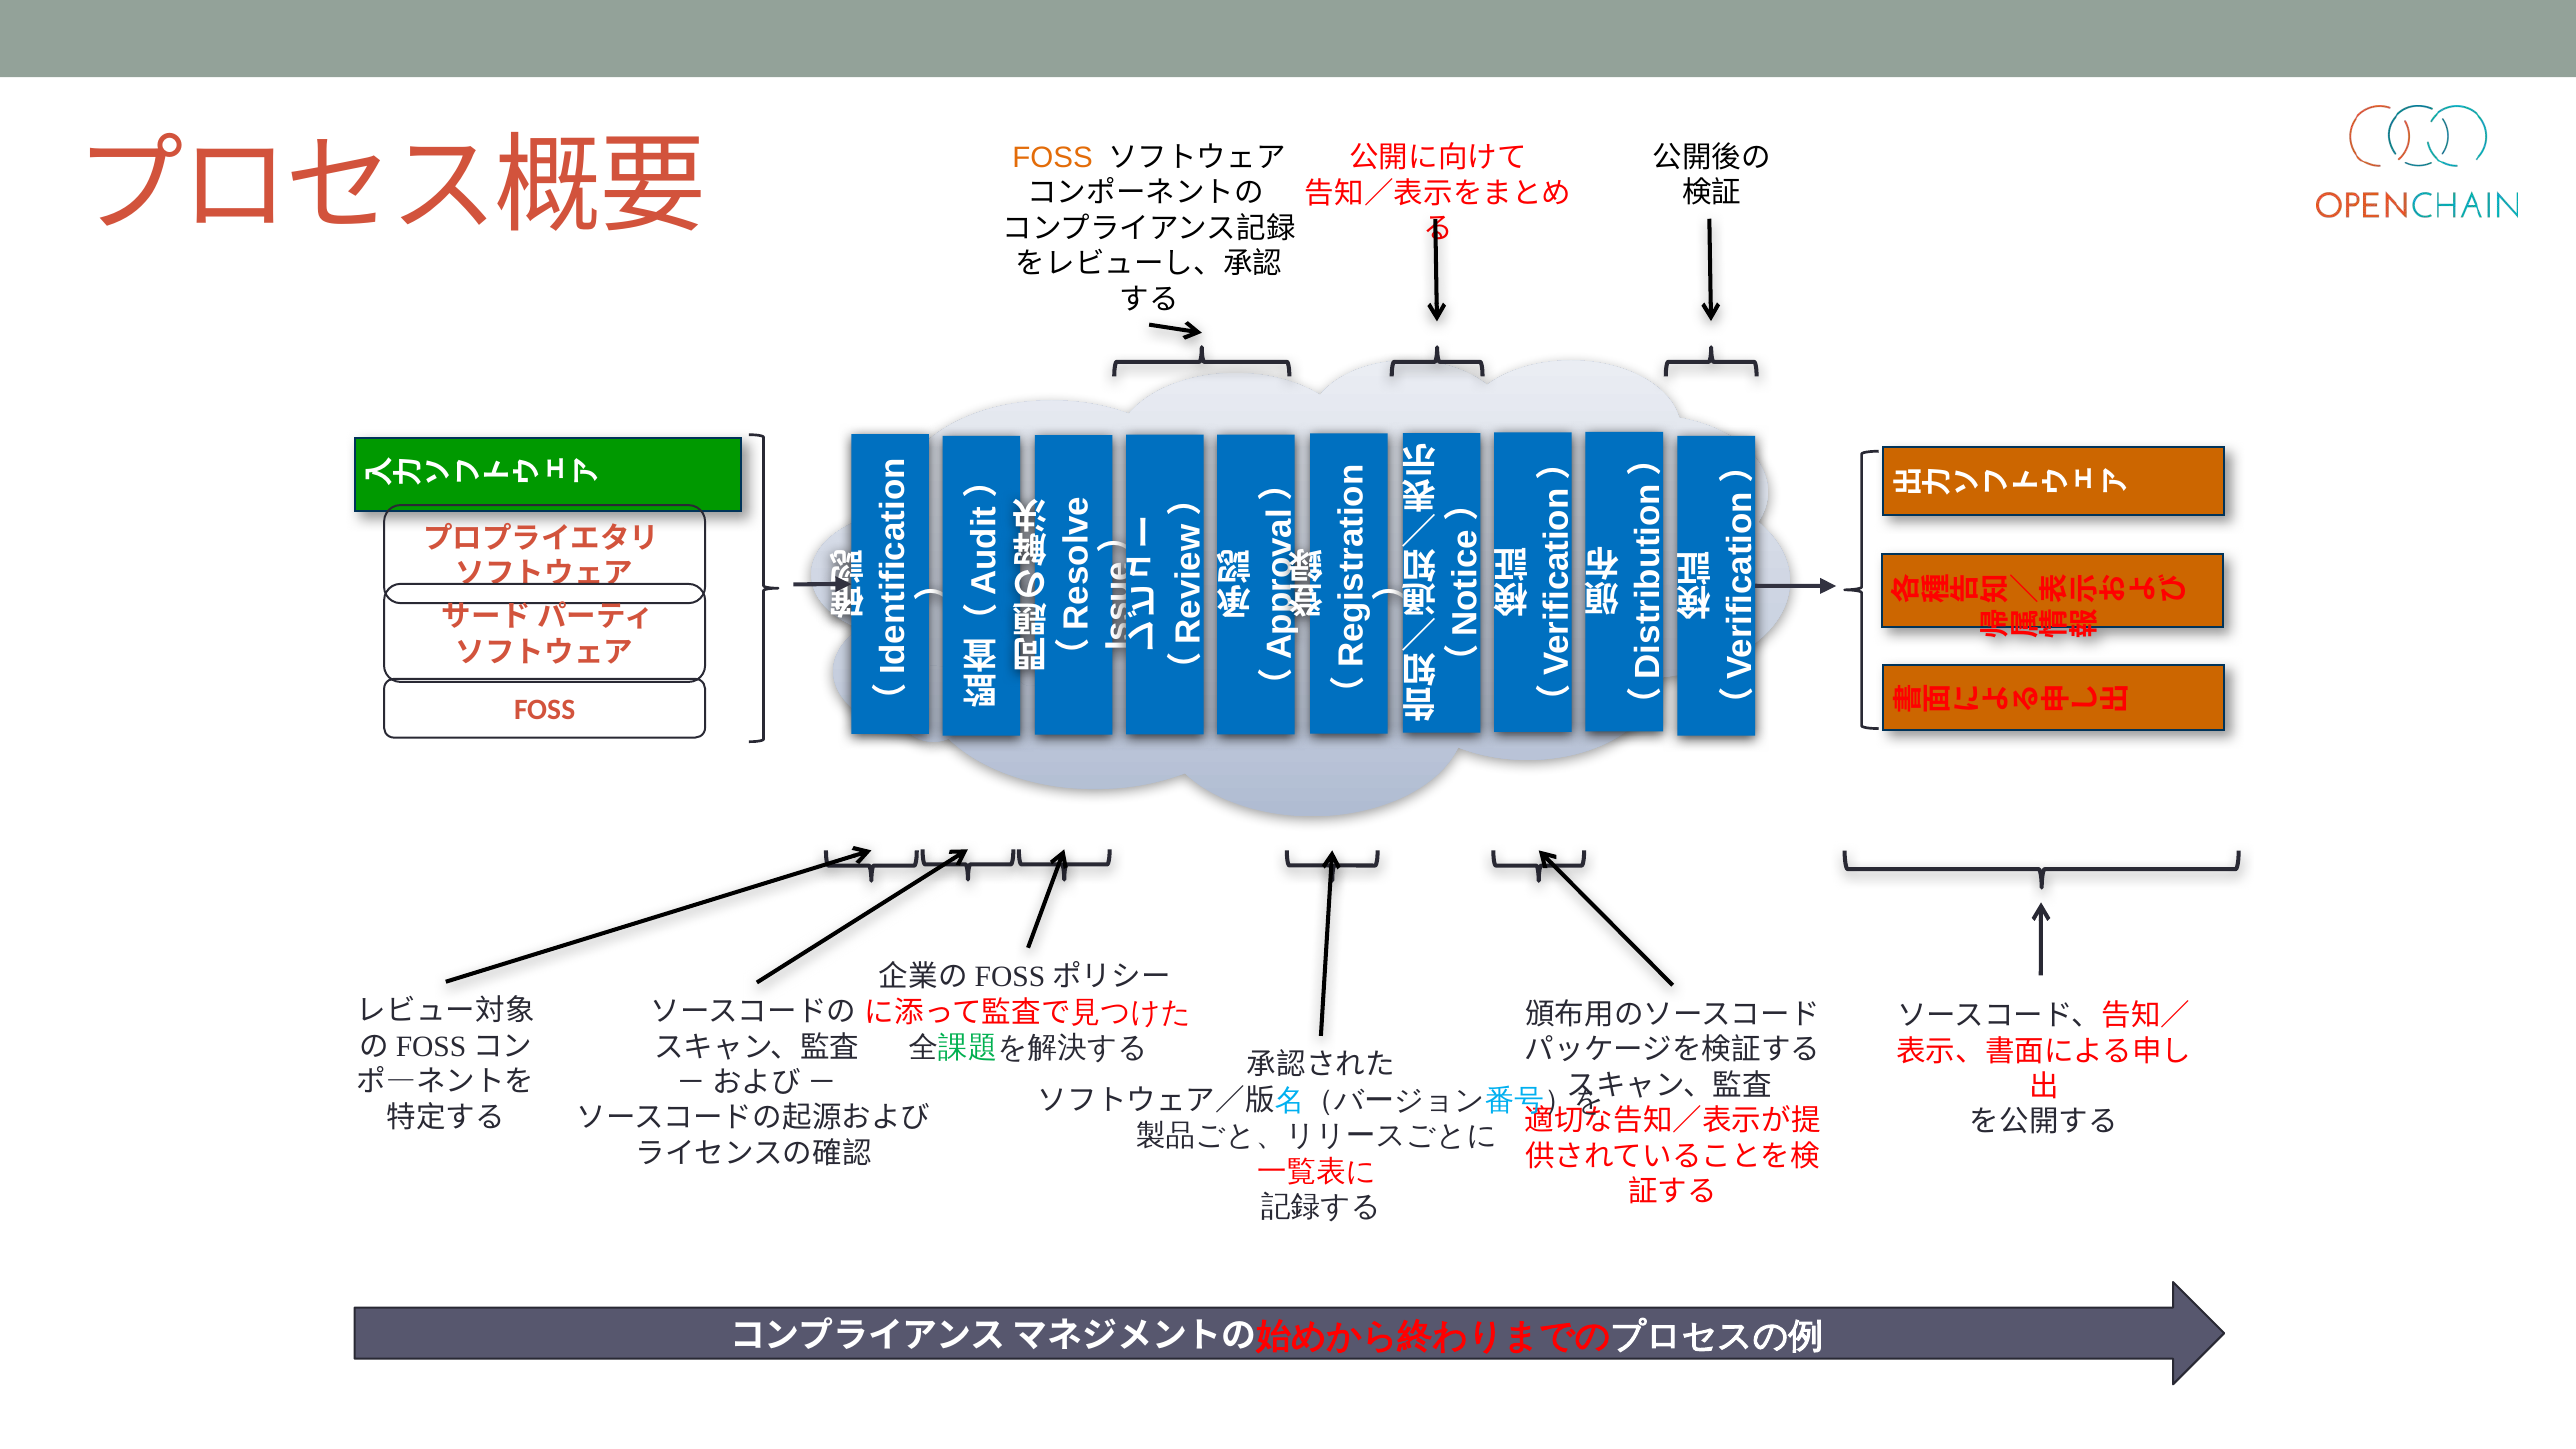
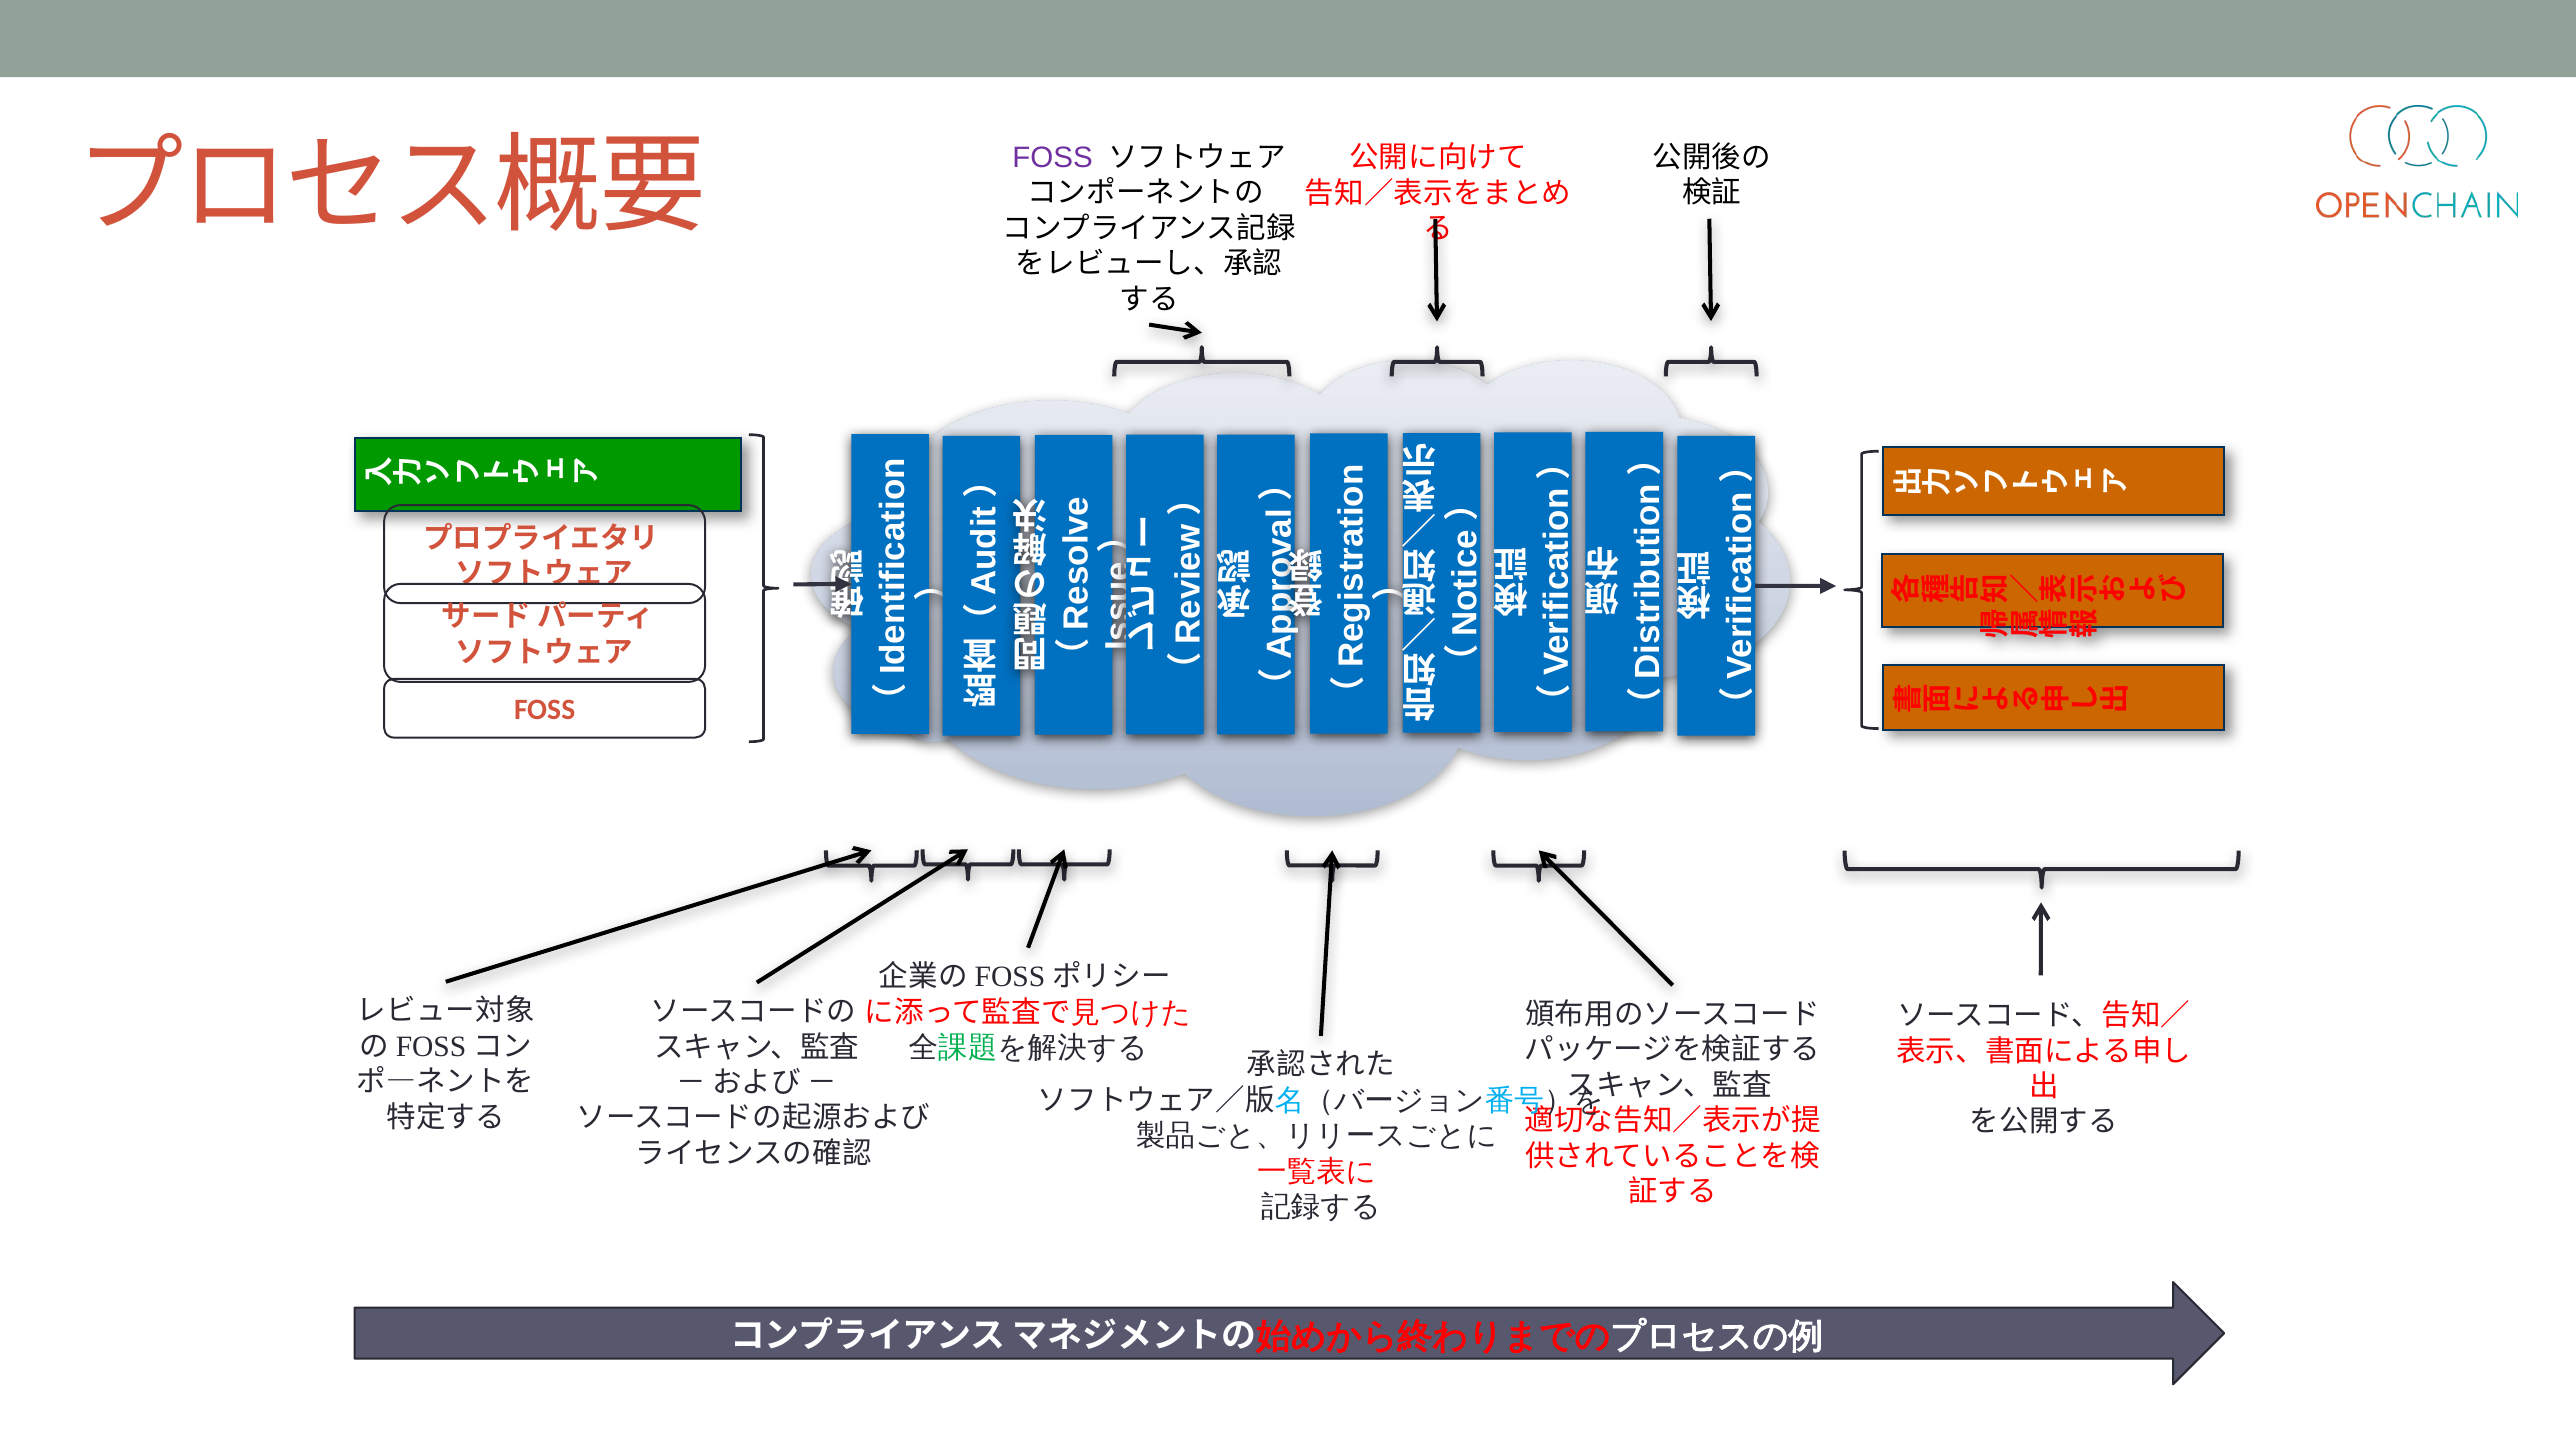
FOSS colour: orange -> purple (1053, 158)
